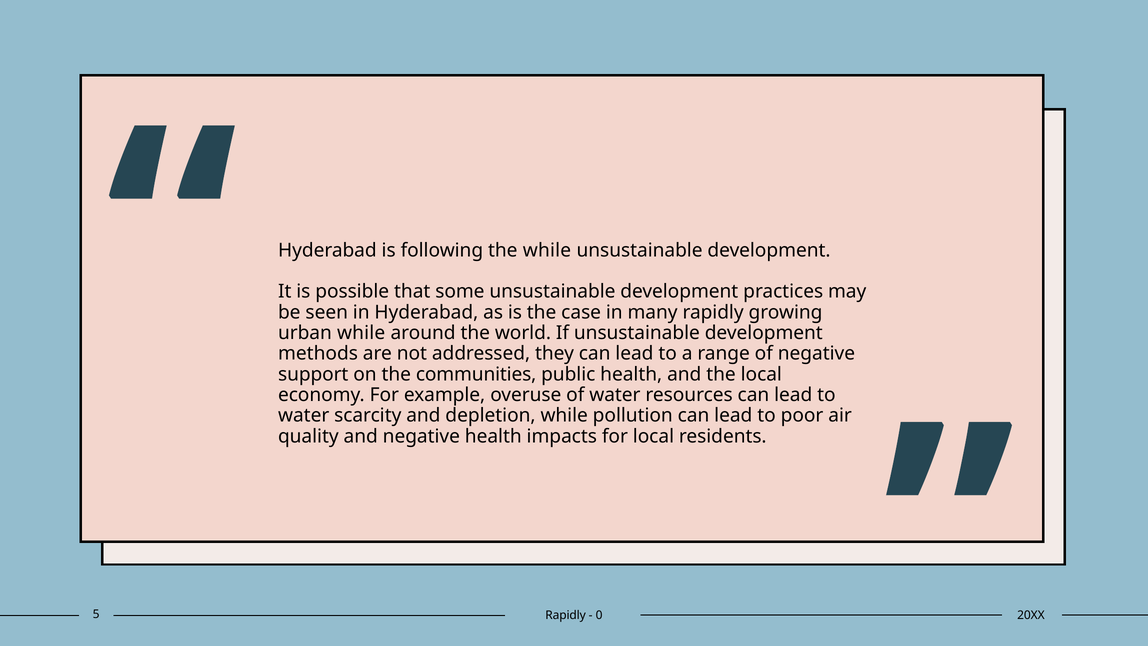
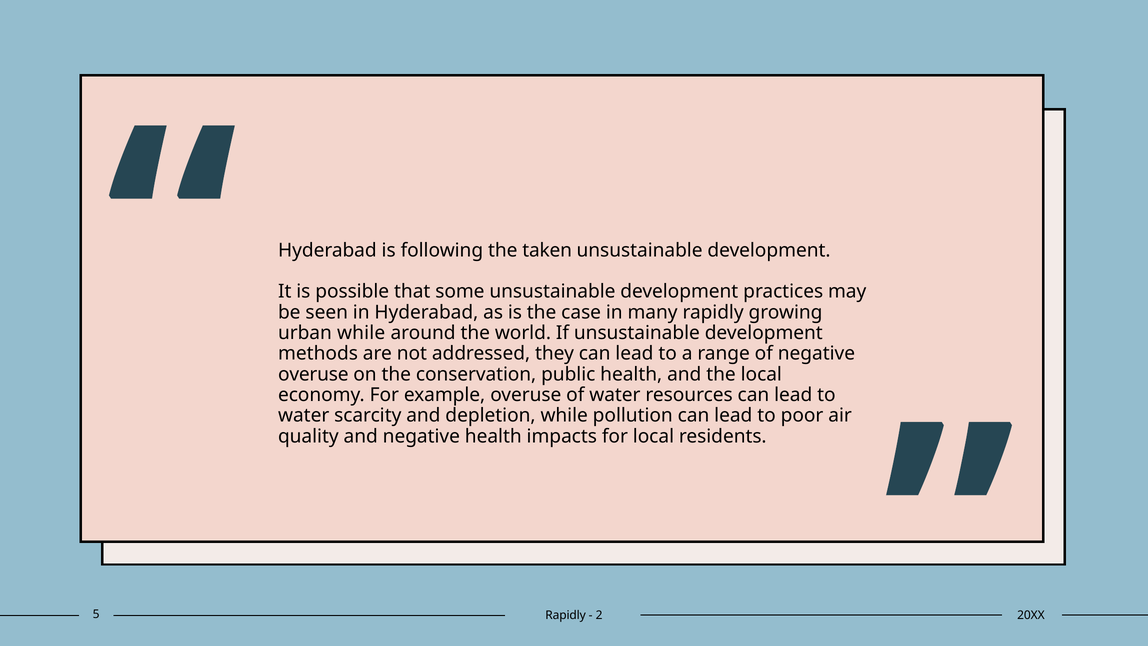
the while: while -> taken (547, 250)
support: support -> overuse (313, 374)
communities: communities -> conservation (476, 374)
0: 0 -> 2 (599, 615)
